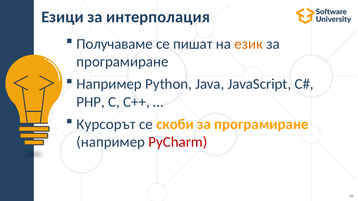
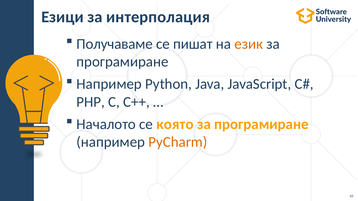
Курсорът: Курсорът -> Началото (106, 124)
скоби: скоби -> която (175, 124)
PyCharm colour: red -> orange (178, 142)
